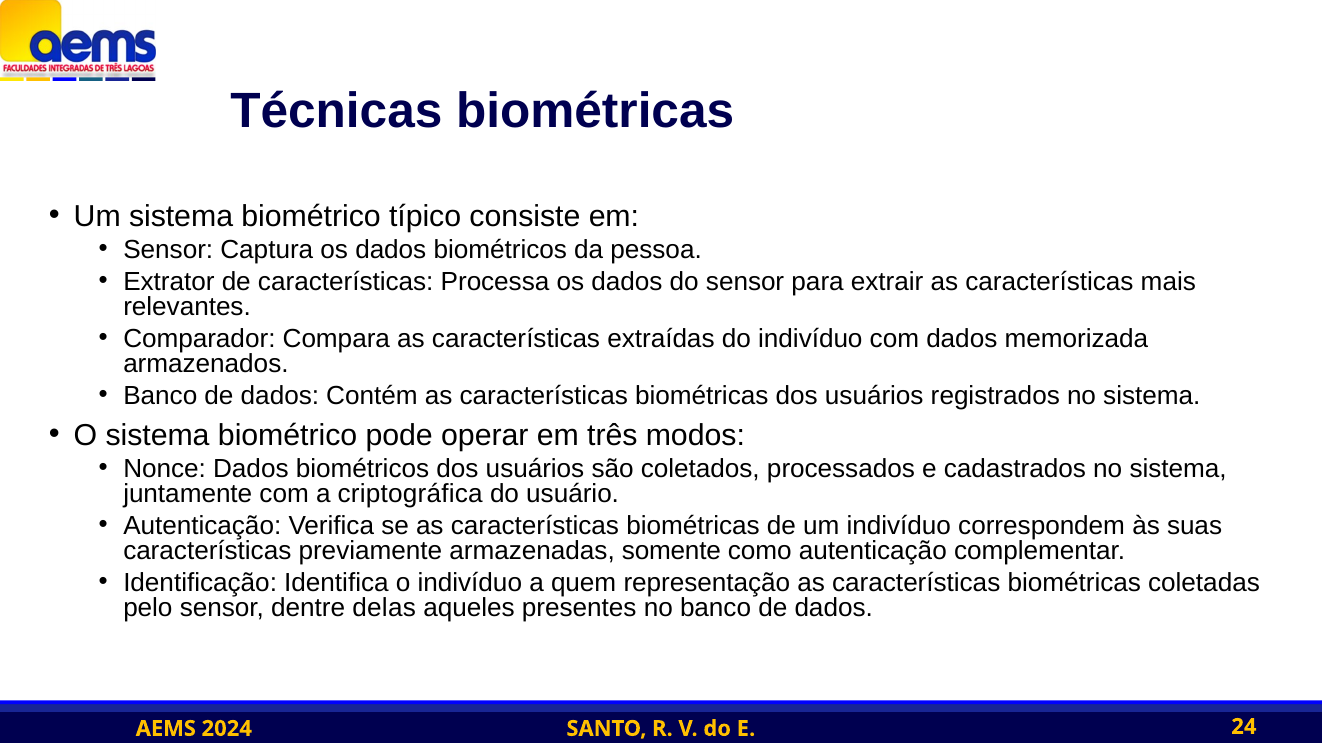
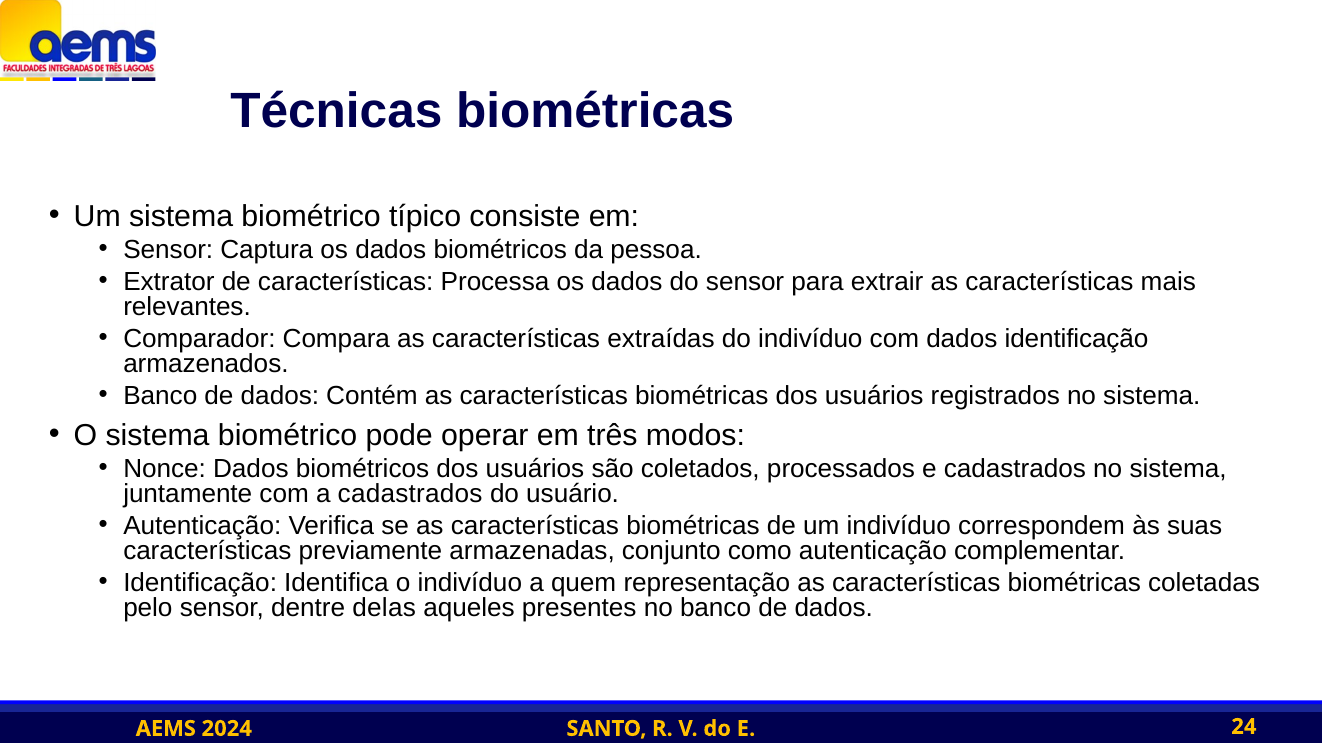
dados memorizada: memorizada -> identificação (1076, 339)
a criptográfica: criptográfica -> cadastrados (410, 495)
somente: somente -> conjunto (671, 552)
